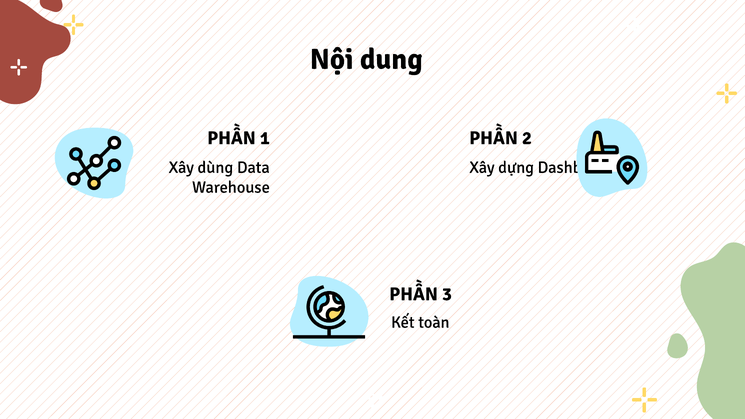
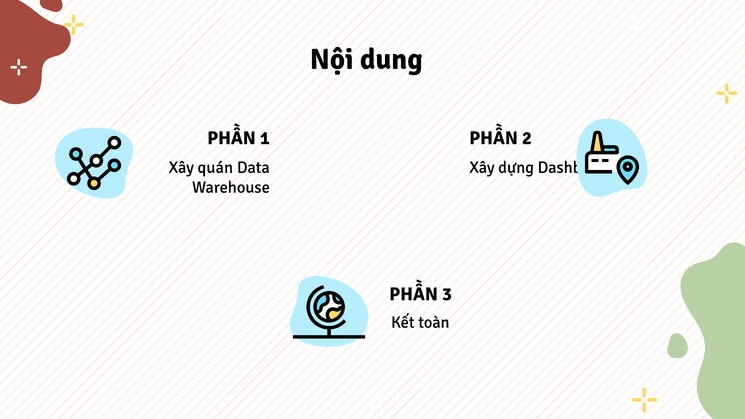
dùng: dùng -> quán (215, 167)
